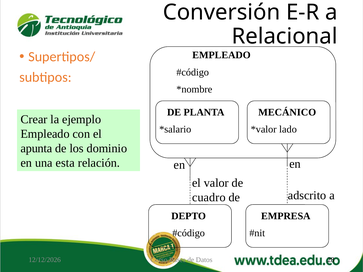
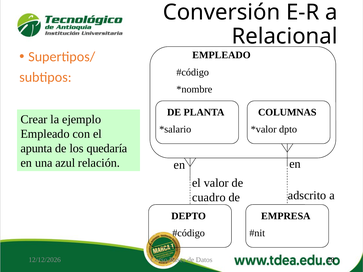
MECÁNICO: MECÁNICO -> COLUMNAS (287, 112)
lado: lado -> dpto (288, 129)
dominio: dominio -> quedaría (107, 149)
esta: esta -> azul (65, 163)
